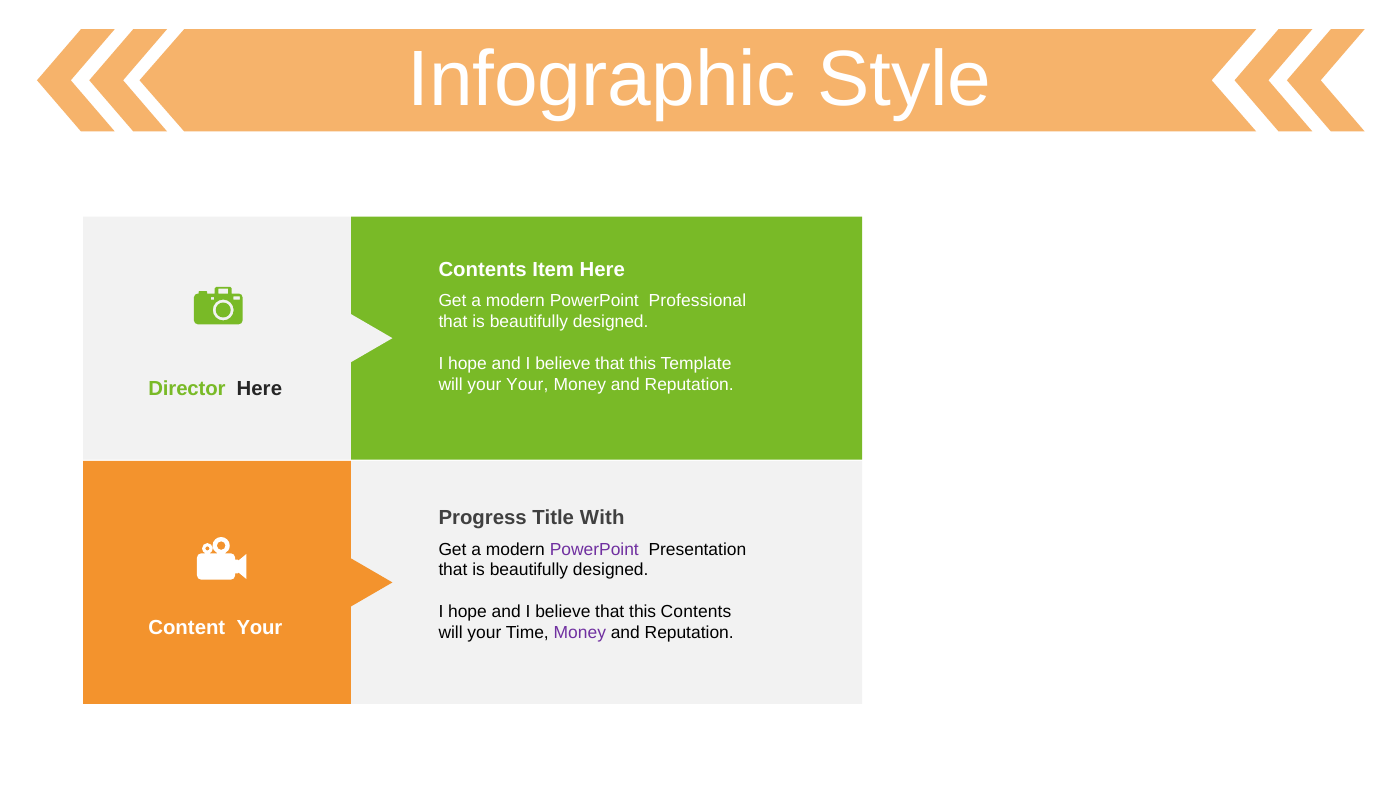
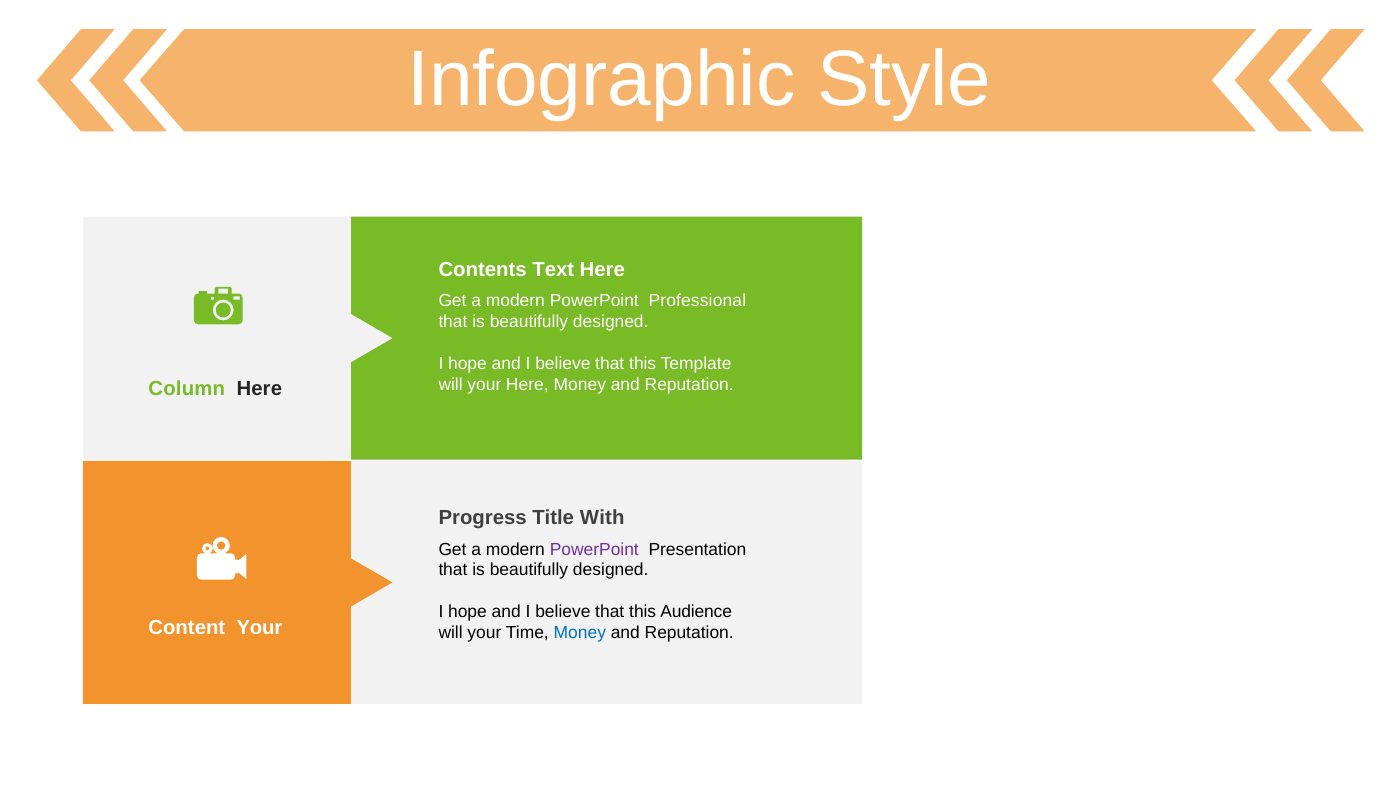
Item: Item -> Text (553, 270)
your Your: Your -> Here (527, 385)
Director: Director -> Column (187, 389)
this Contents: Contents -> Audience (696, 612)
Money colour: purple -> blue (580, 633)
